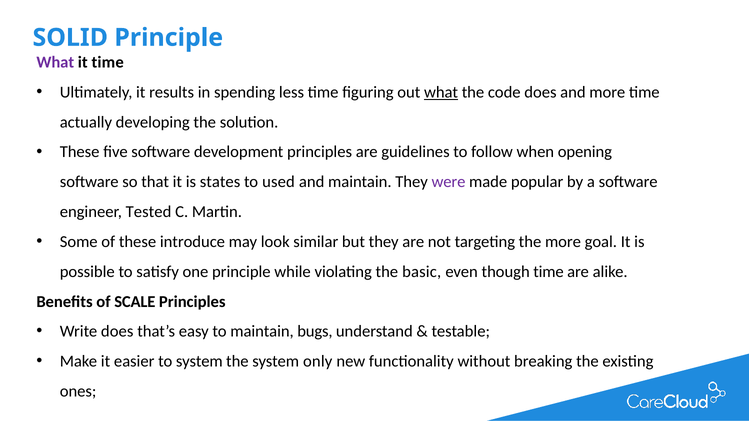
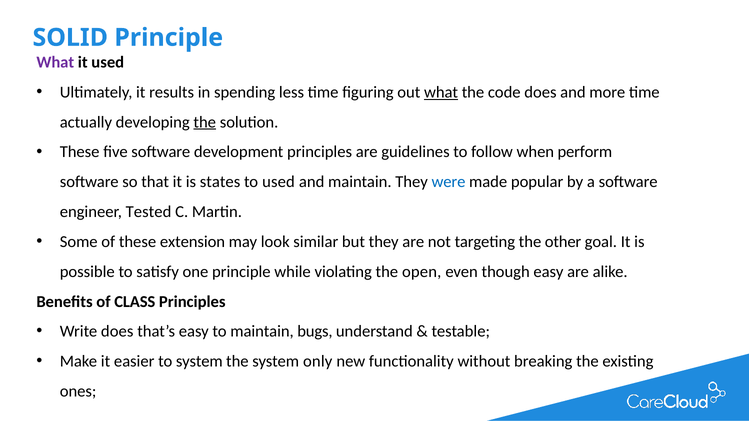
it time: time -> used (108, 62)
the underline: none -> present (205, 122)
opening: opening -> perform (585, 152)
were colour: purple -> blue (448, 182)
introduce: introduce -> extension (192, 242)
the more: more -> other (563, 242)
basic: basic -> open (422, 272)
though time: time -> easy (548, 272)
SCALE: SCALE -> CLASS (135, 302)
